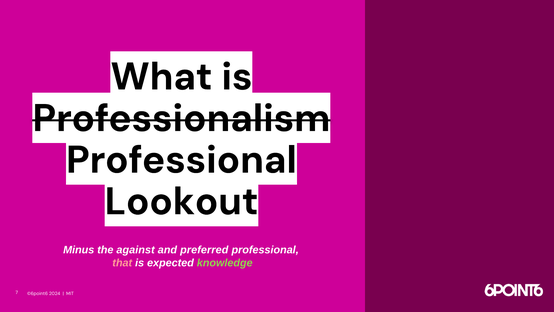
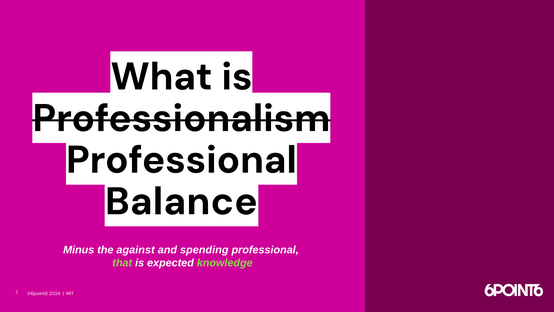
Lookout: Lookout -> Balance (181, 201)
preferred: preferred -> spending (204, 250)
that colour: pink -> light green (122, 263)
